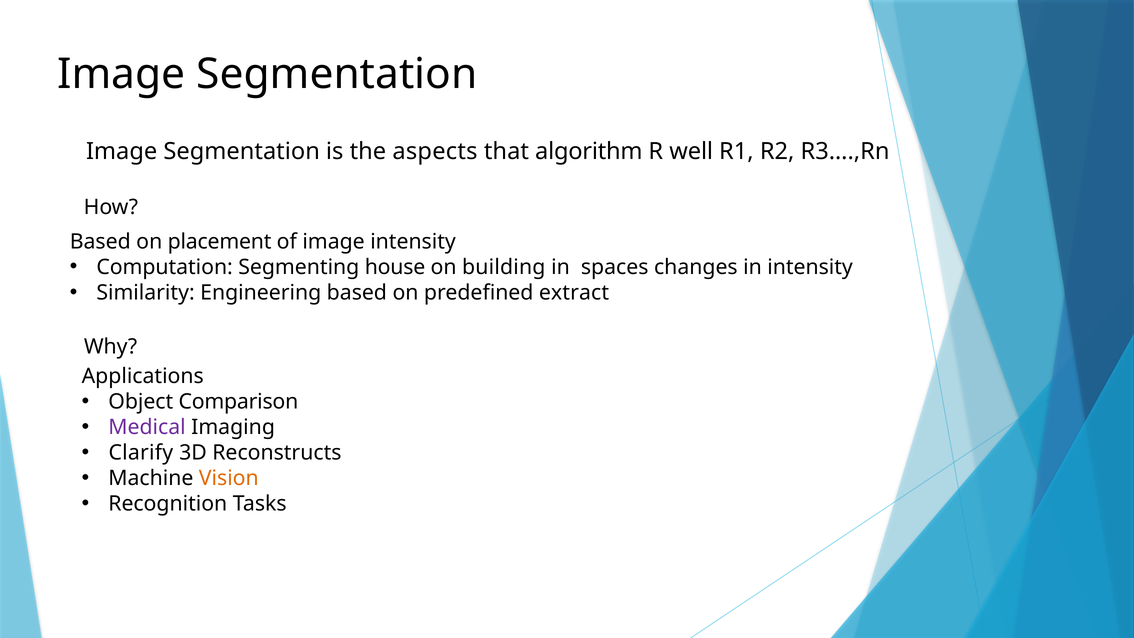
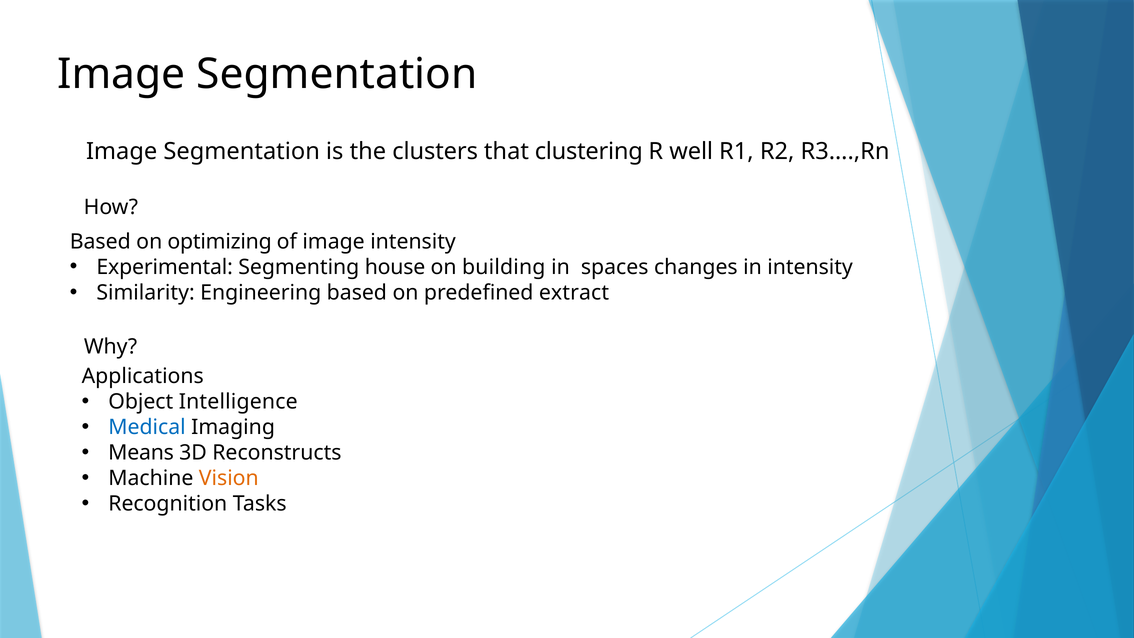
aspects: aspects -> clusters (435, 152)
algorithm: algorithm -> clustering (589, 152)
placement: placement -> optimizing (220, 242)
Computation: Computation -> Experimental (165, 267)
Comparison: Comparison -> Intelligence (238, 402)
Medical colour: purple -> blue (147, 427)
Clarify: Clarify -> Means (141, 453)
